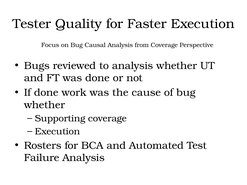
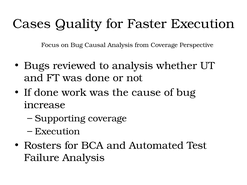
Tester: Tester -> Cases (32, 24)
whether: whether -> increase (45, 105)
